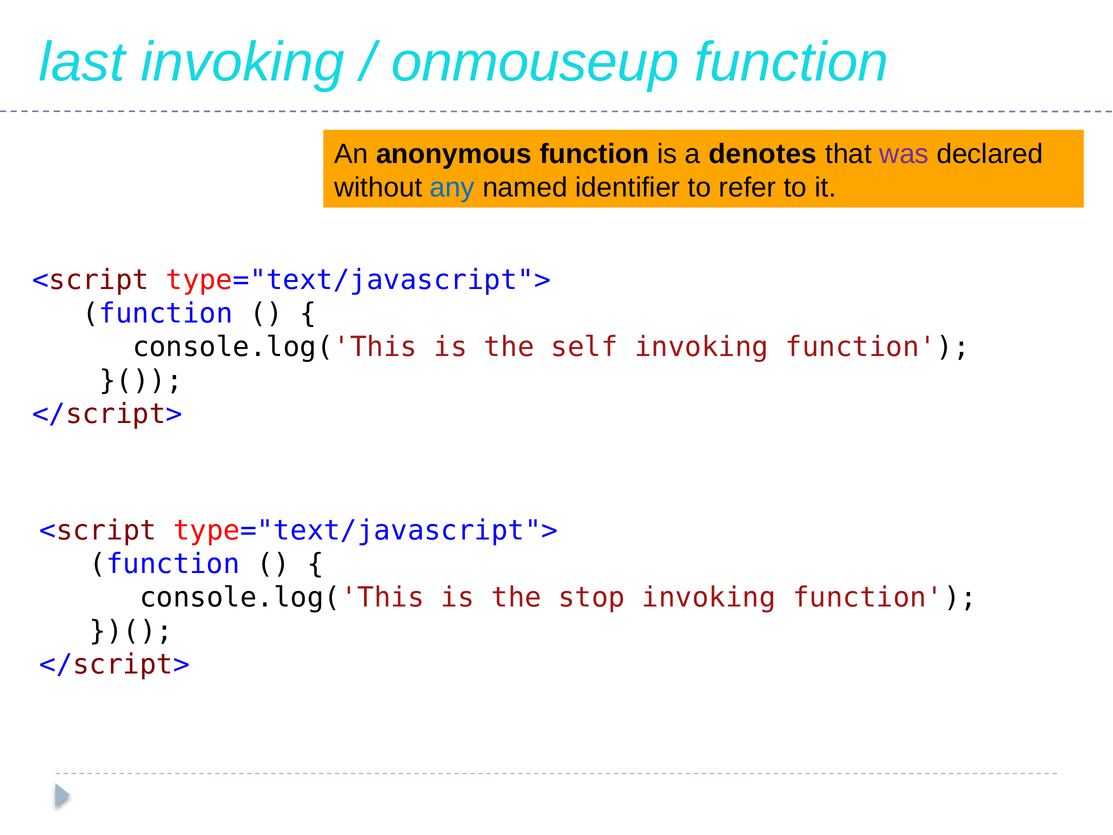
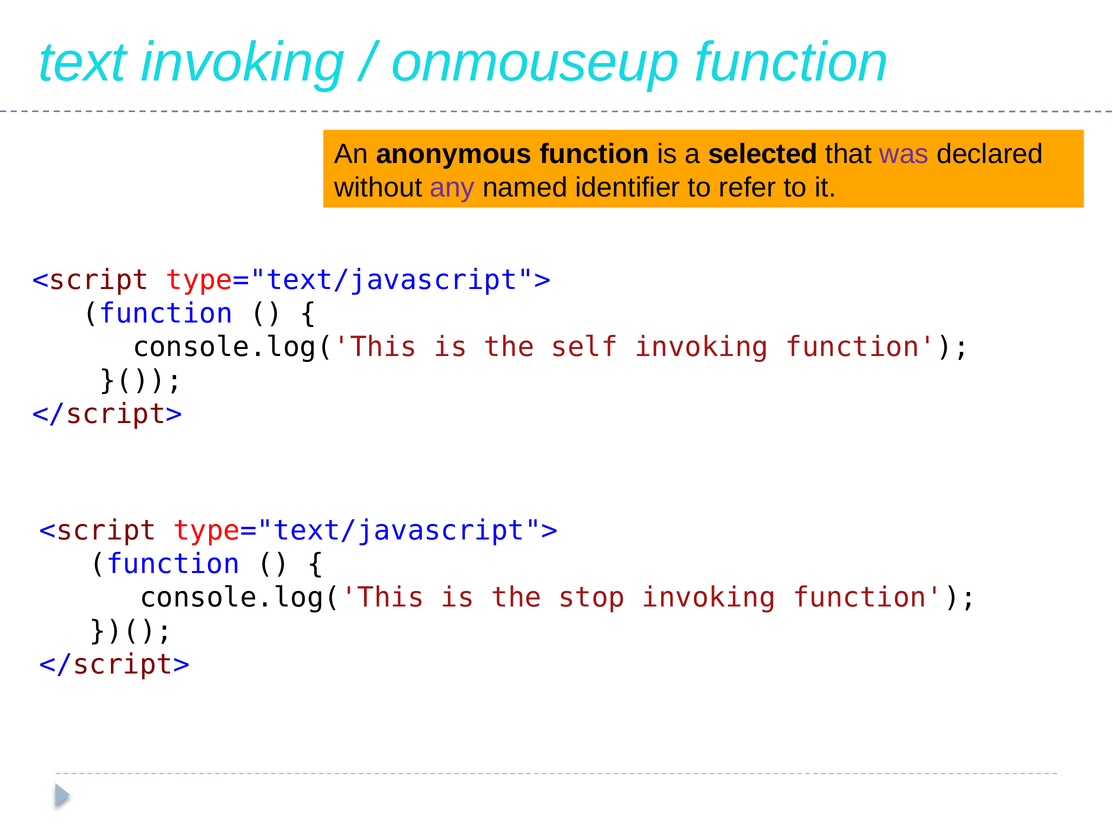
last: last -> text (82, 62)
denotes: denotes -> selected (763, 154)
any colour: blue -> purple (452, 187)
